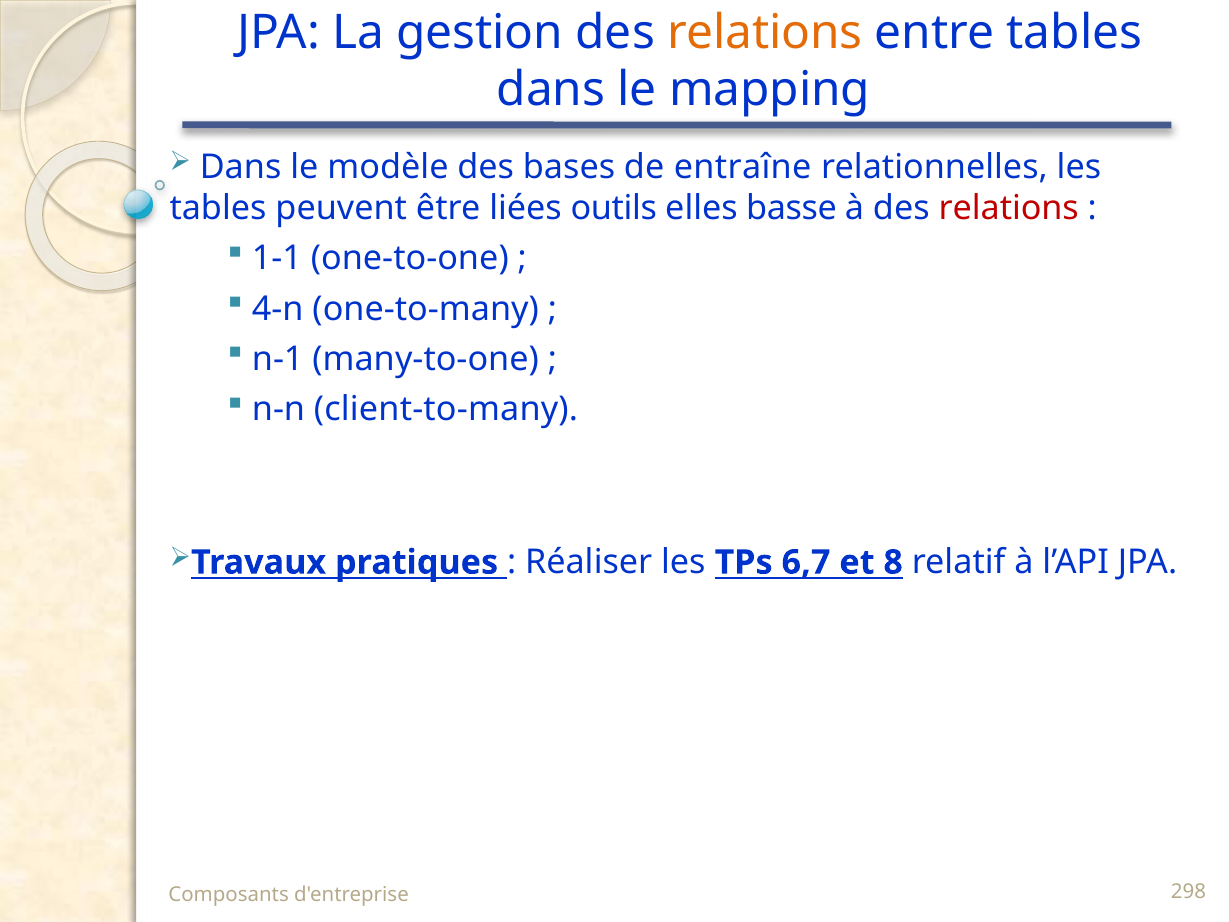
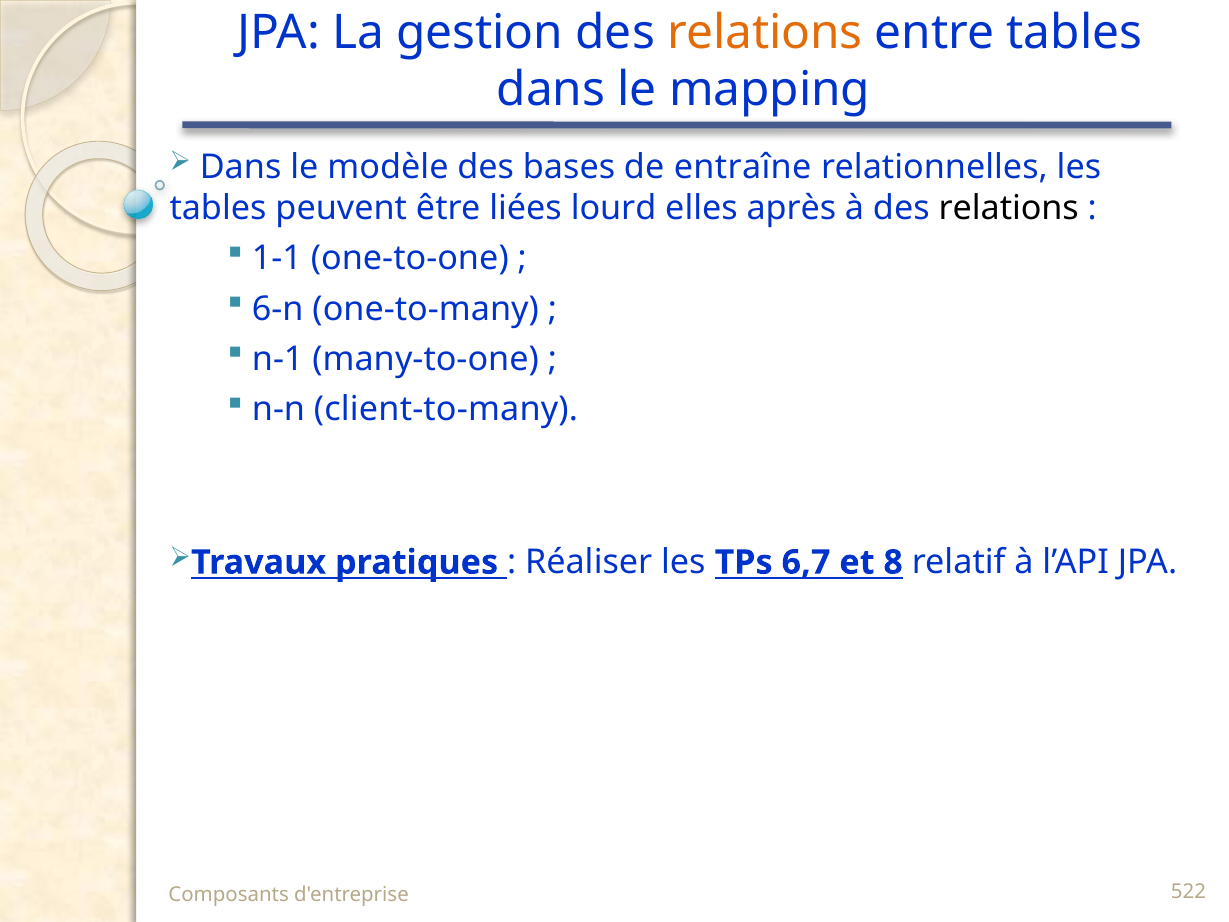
outils: outils -> lourd (614, 208)
basse: basse -> après (791, 208)
relations colour: red -> black (1009, 208)
4-n: 4-n -> 6-n (278, 309)
298: 298 -> 522 (1188, 891)
